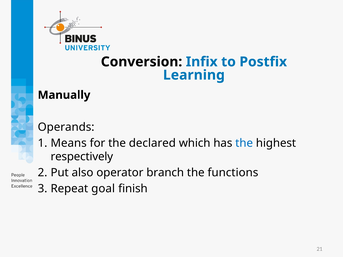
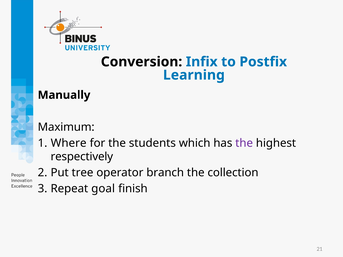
Operands: Operands -> Maximum (66, 127)
Means: Means -> Where (69, 143)
declared: declared -> students (152, 143)
the colour: blue -> purple (244, 143)
also: also -> tree (83, 173)
functions: functions -> collection (233, 173)
